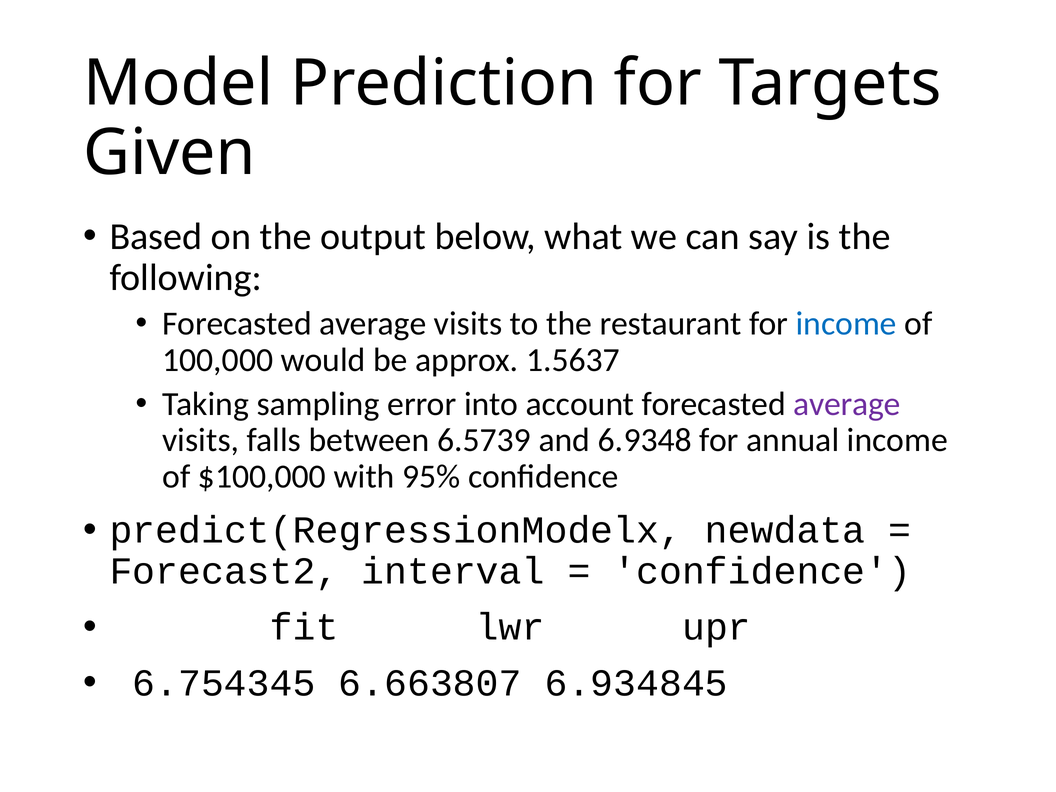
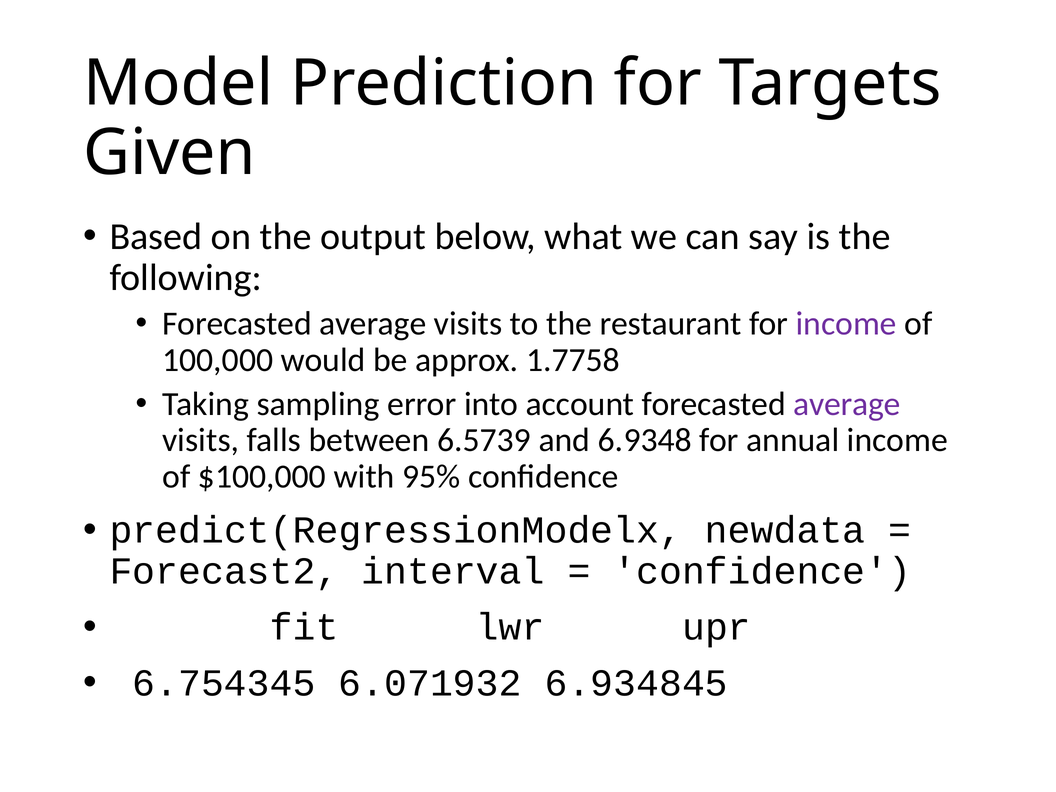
income colour: blue -> purple (846, 324)
1.5637: 1.5637 -> 1.7758 (573, 360)
6.663807: 6.663807 -> 6.071932 (430, 683)
